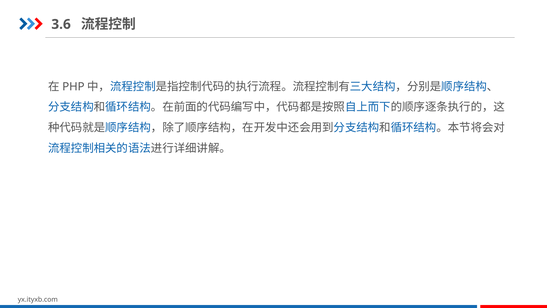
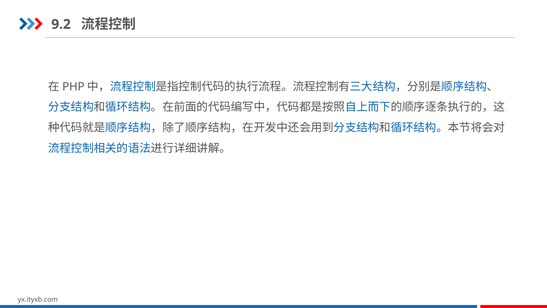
3.6: 3.6 -> 9.2 (61, 24)
